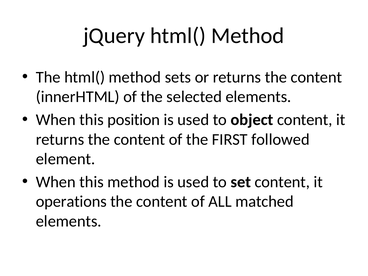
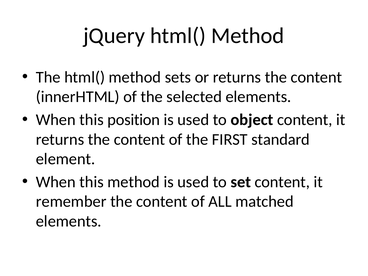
followed: followed -> standard (281, 139)
operations: operations -> remember (71, 202)
